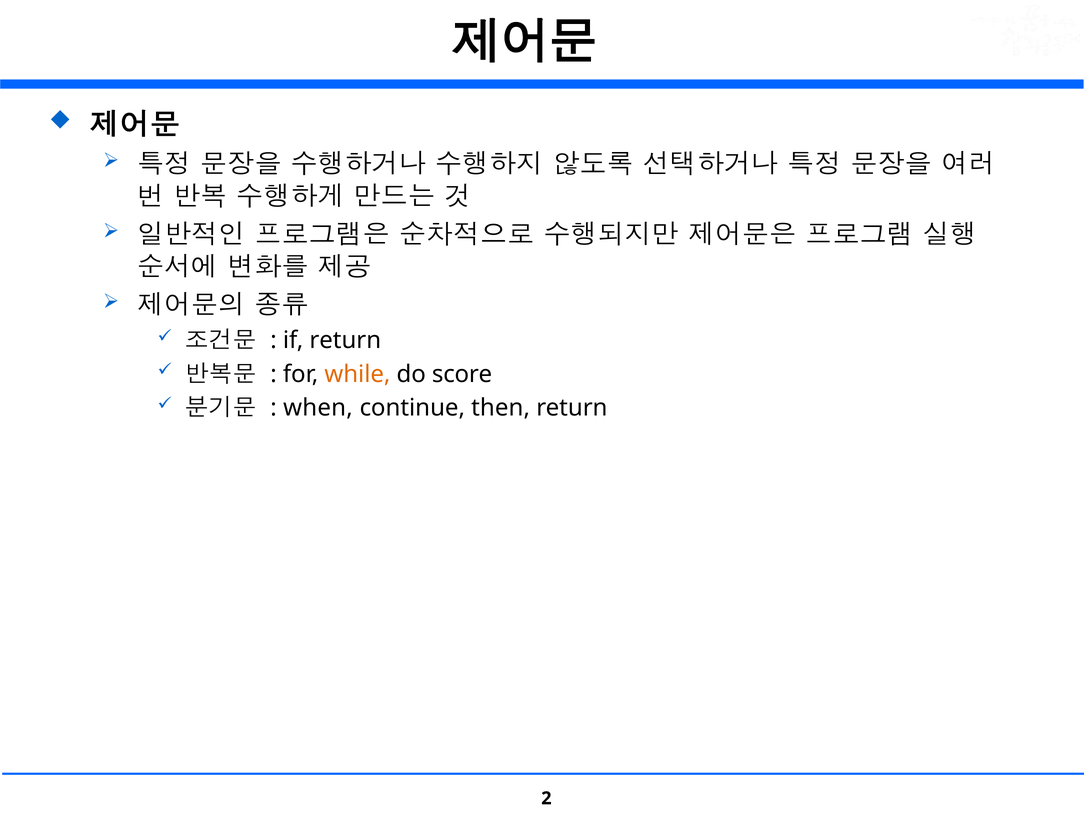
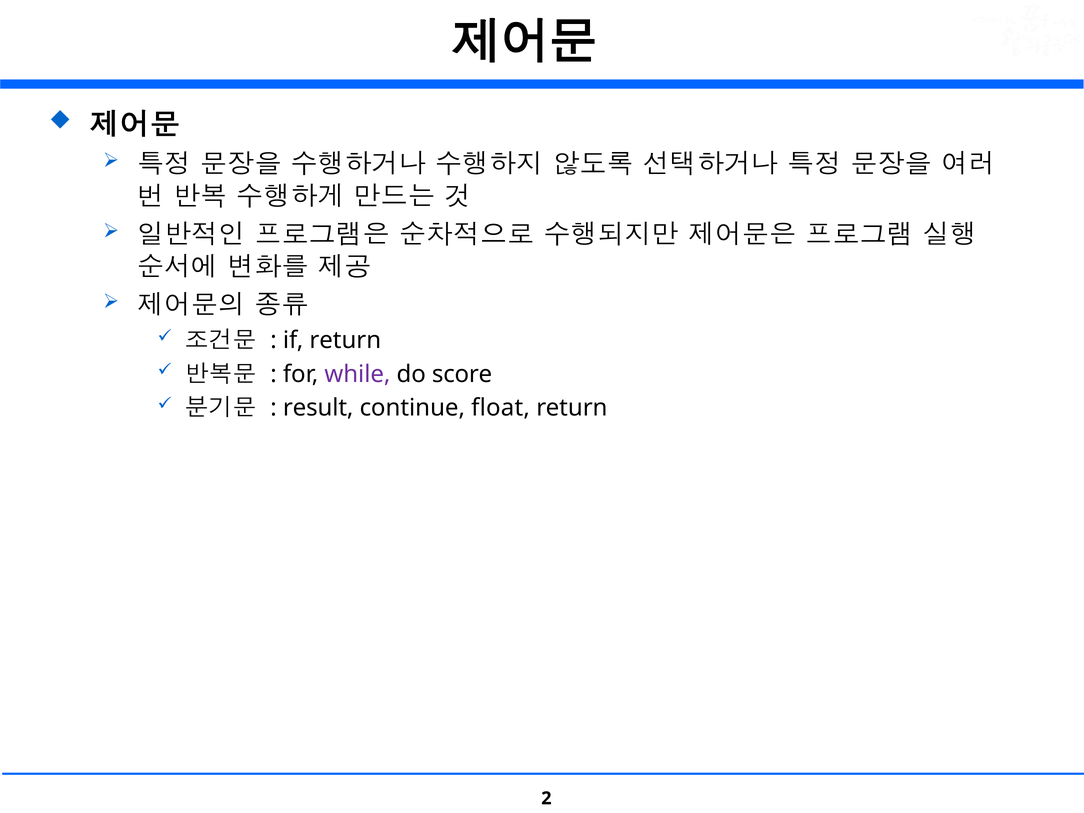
while colour: orange -> purple (357, 374)
when: when -> result (318, 408)
then: then -> float (501, 408)
